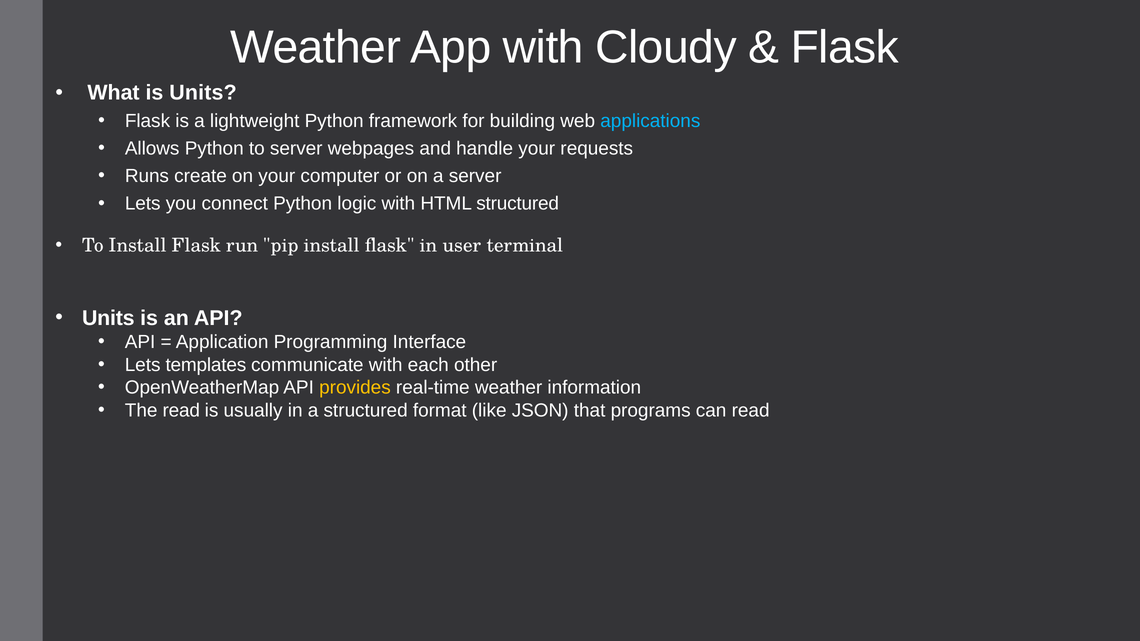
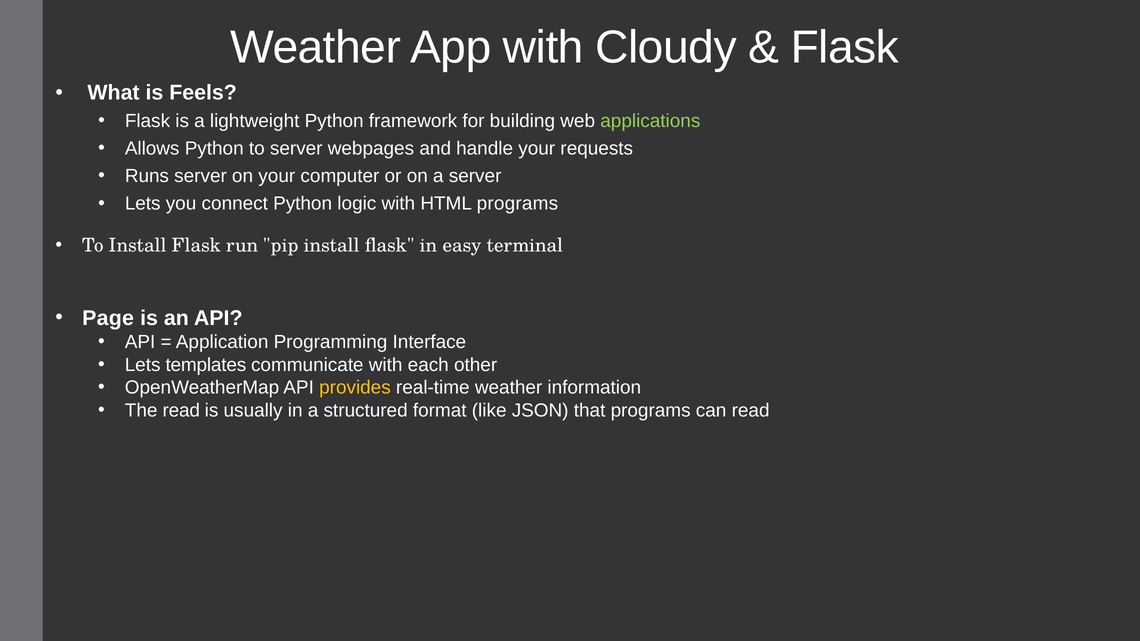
is Units: Units -> Feels (203, 93)
applications colour: light blue -> light green (650, 121)
Runs create: create -> server (201, 176)
HTML structured: structured -> programs (517, 204)
user: user -> easy (462, 245)
Units: Units -> Page (108, 318)
